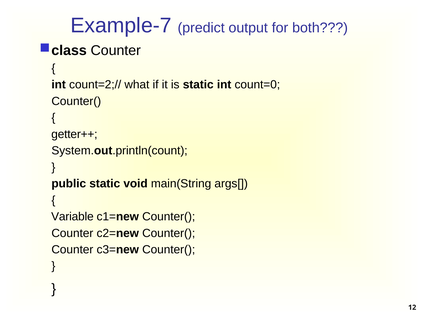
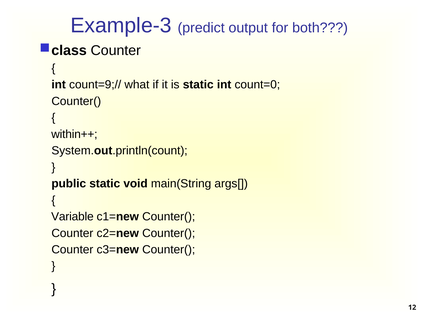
Example-7: Example-7 -> Example-3 (121, 25)
count=2;//: count=2;// -> count=9;// (95, 85)
getter++: getter++ -> within++ (74, 134)
